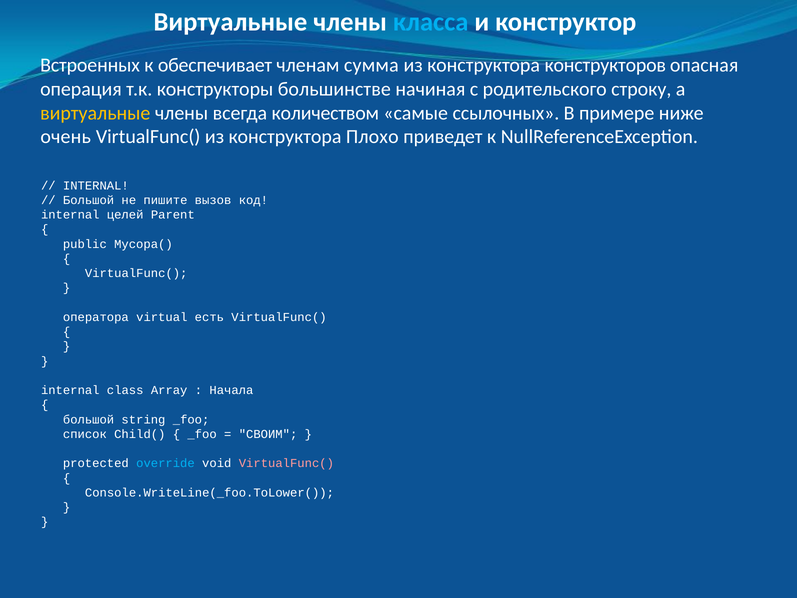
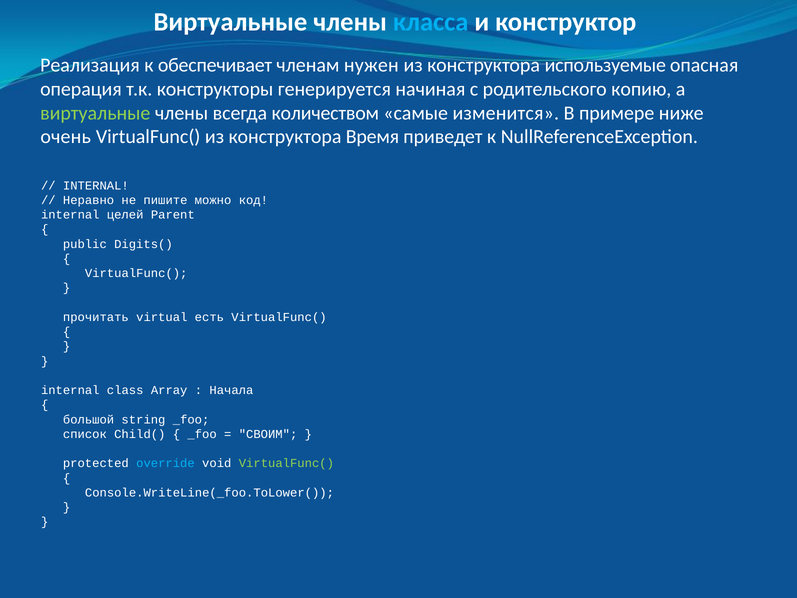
Встроенных: Встроенных -> Реализация (90, 65)
сумма: сумма -> нужен (371, 65)
конструкторов: конструкторов -> используемые (605, 65)
большинстве: большинстве -> генерируется (334, 89)
строку: строку -> копию (641, 89)
виртуальные colour: yellow -> light green (95, 113)
ссылочных: ссылочных -> изменится (506, 113)
Плохо: Плохо -> Время (372, 137)
Большой: Большой -> Неравно (89, 200)
вызов: вызов -> можно (213, 200)
Мусора(: Мусора( -> Digits( (143, 244)
оператора: оператора -> прочитать (96, 317)
VirtualFunc( colour: pink -> light green (286, 463)
